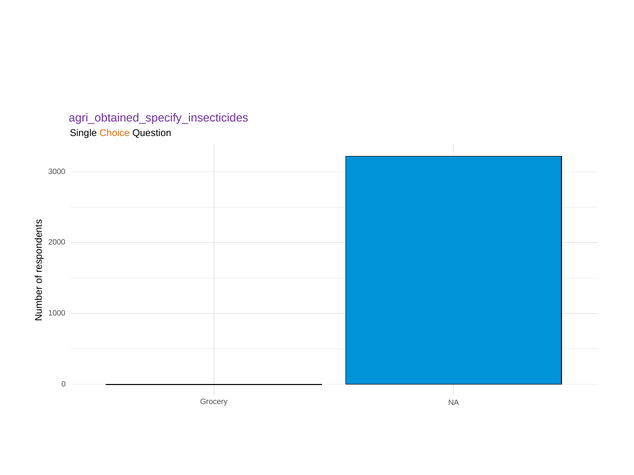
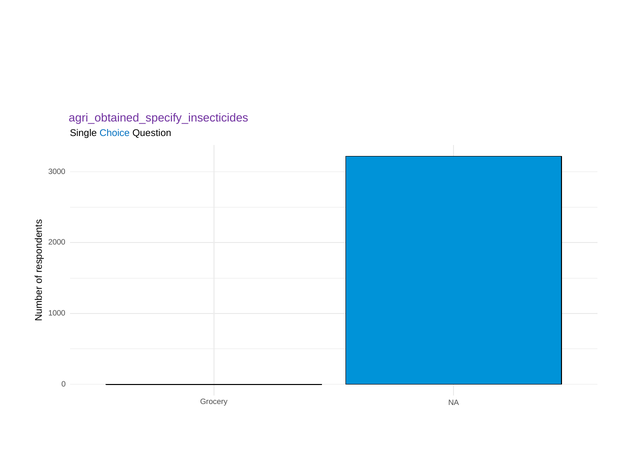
Choice colour: orange -> blue (115, 133)
